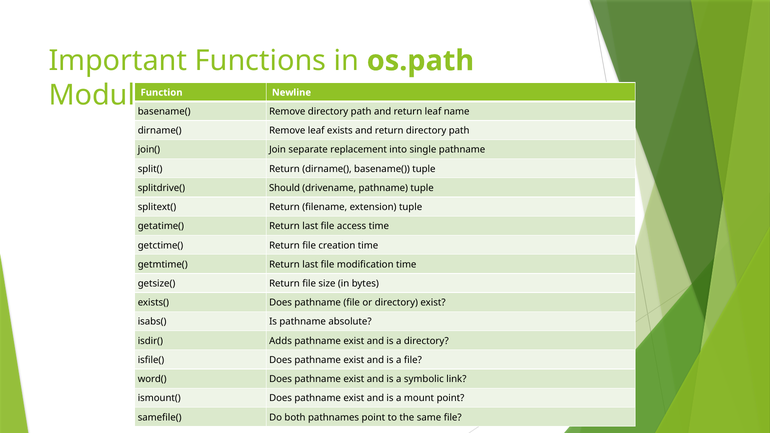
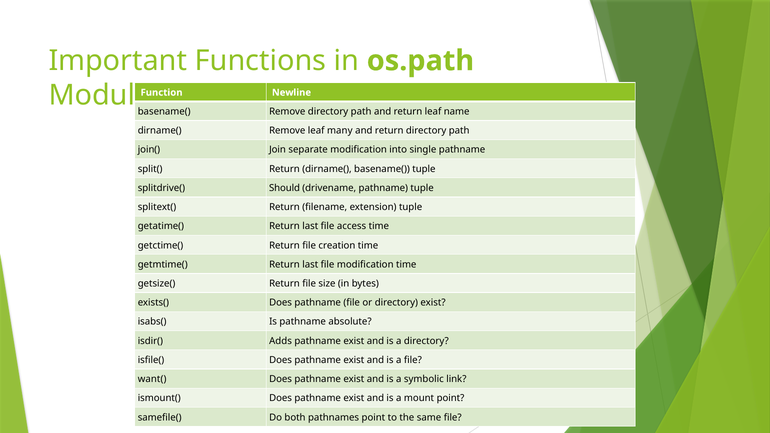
exists: exists -> many (340, 131)
separate replacement: replacement -> modification (359, 150)
word(: word( -> want( (152, 379)
